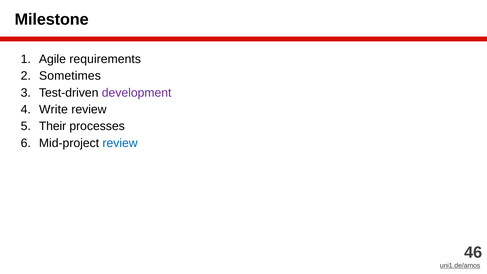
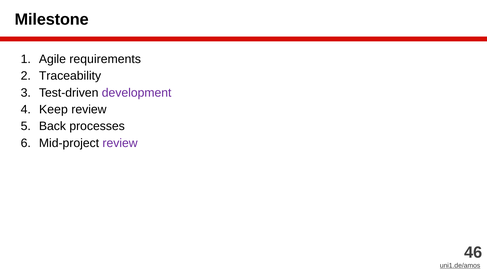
Sometimes: Sometimes -> Traceability (70, 76)
Write: Write -> Keep (53, 109)
Their: Their -> Back (52, 126)
review colour: blue -> purple (120, 143)
